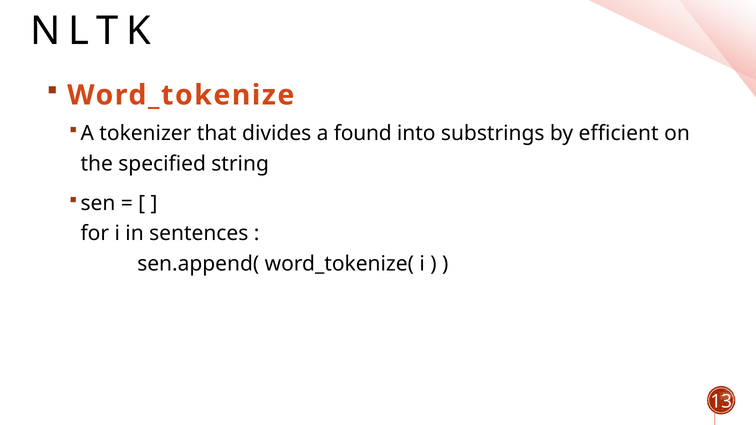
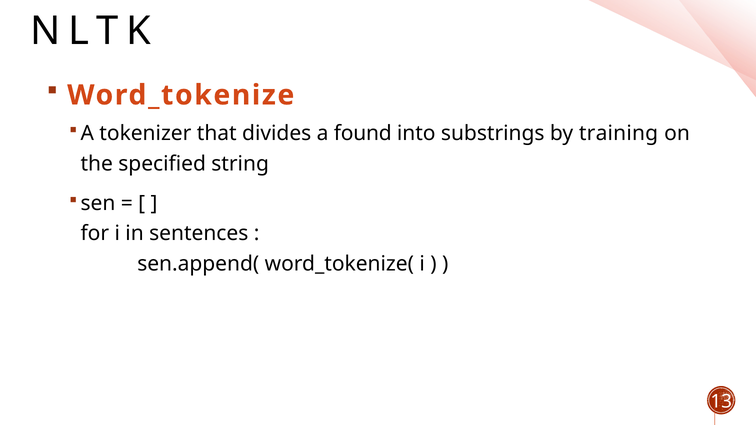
efficient: efficient -> training (619, 133)
